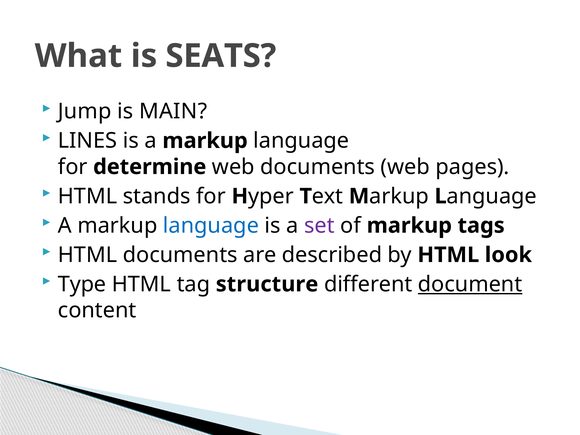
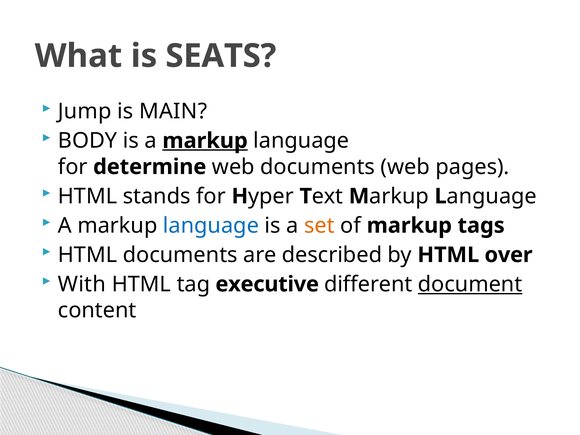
LINES: LINES -> BODY (88, 141)
markup underline: none -> present (205, 141)
set colour: purple -> orange (319, 226)
look: look -> over (509, 255)
Type: Type -> With (82, 284)
structure: structure -> executive (267, 284)
